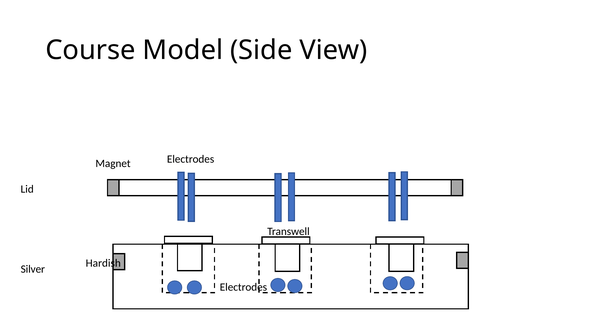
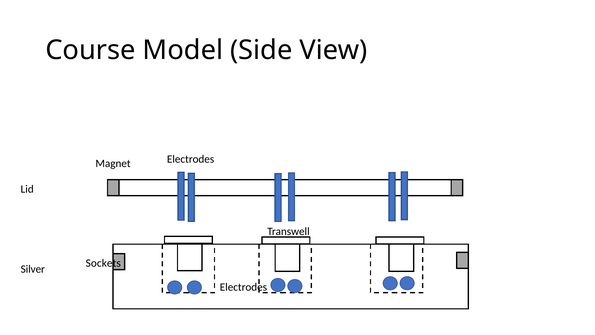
Hardish: Hardish -> Sockets (103, 263)
